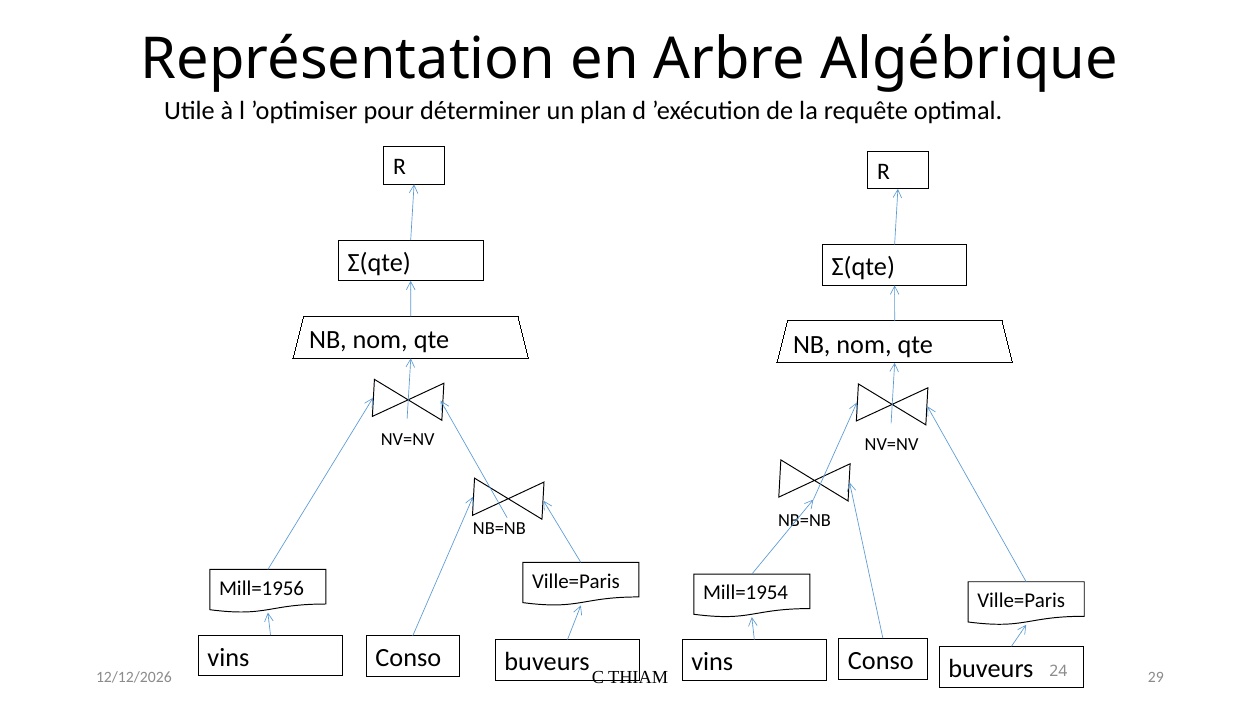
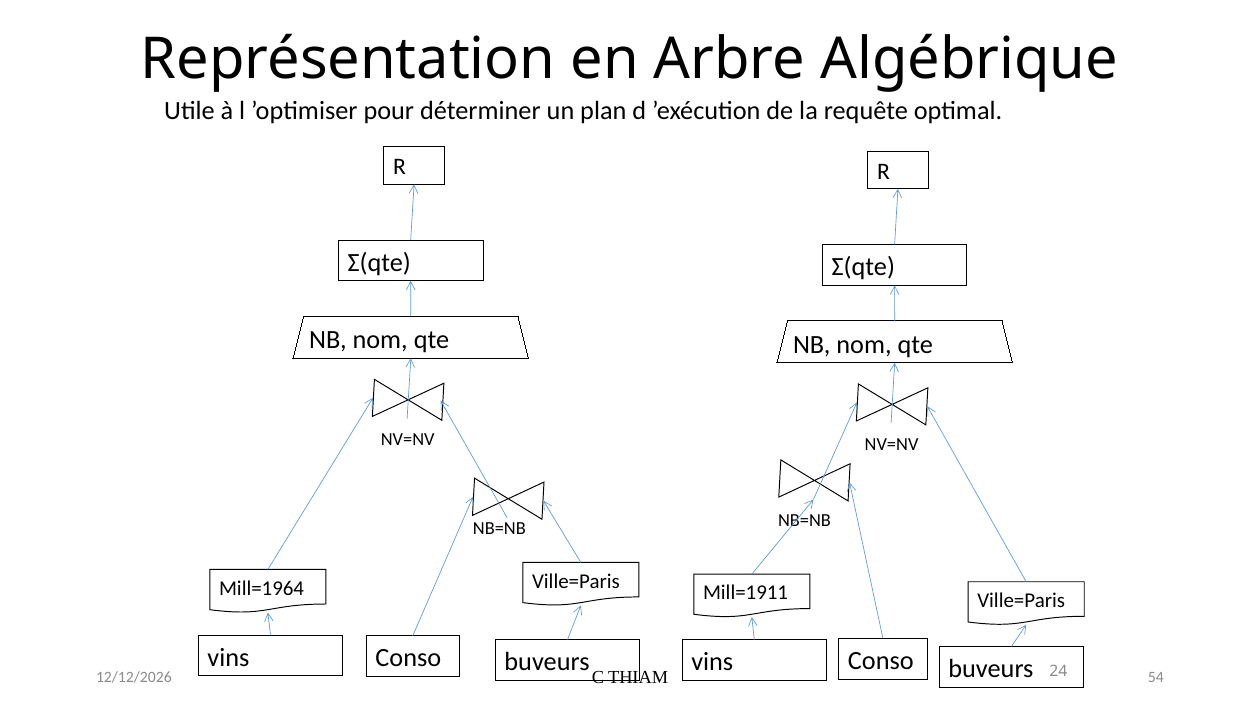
Mill=1956: Mill=1956 -> Mill=1964 (262, 588)
Mill=1954: Mill=1954 -> Mill=1911 (746, 593)
29: 29 -> 54 (1156, 677)
